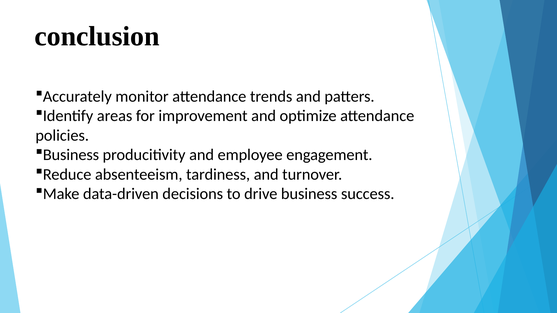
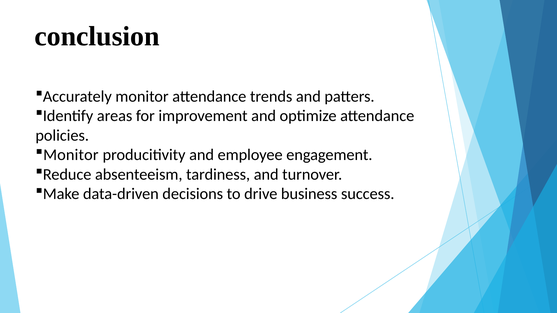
Business: Business -> Monitor (71, 155)
